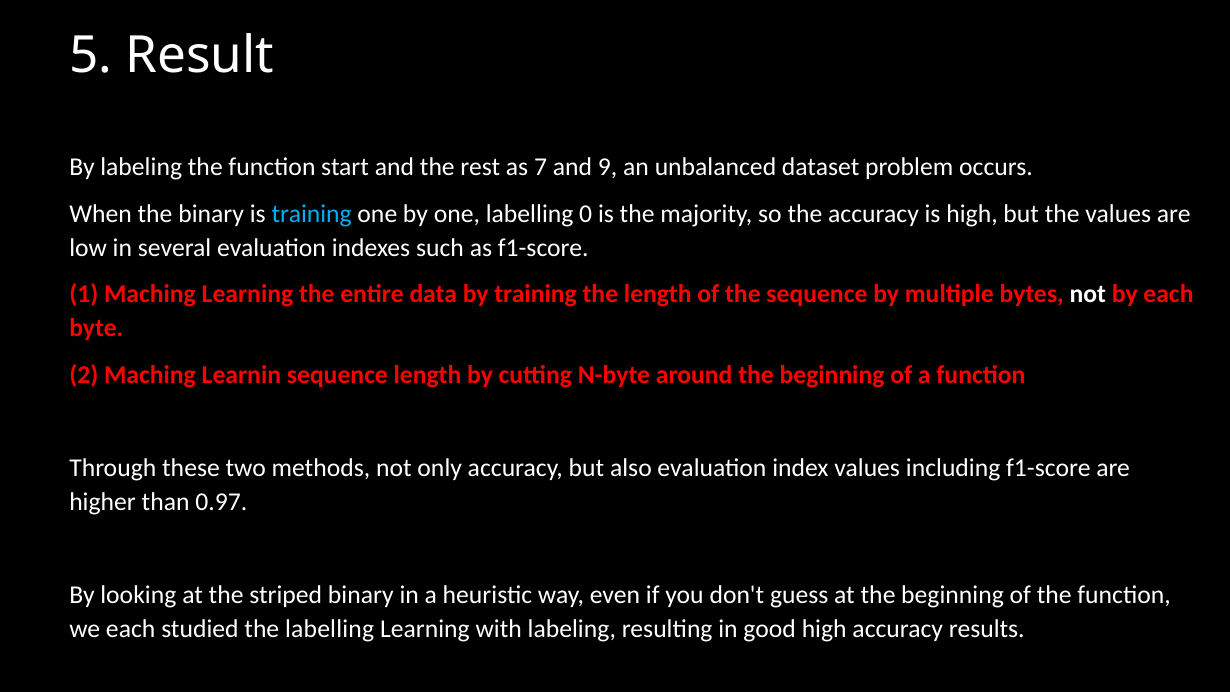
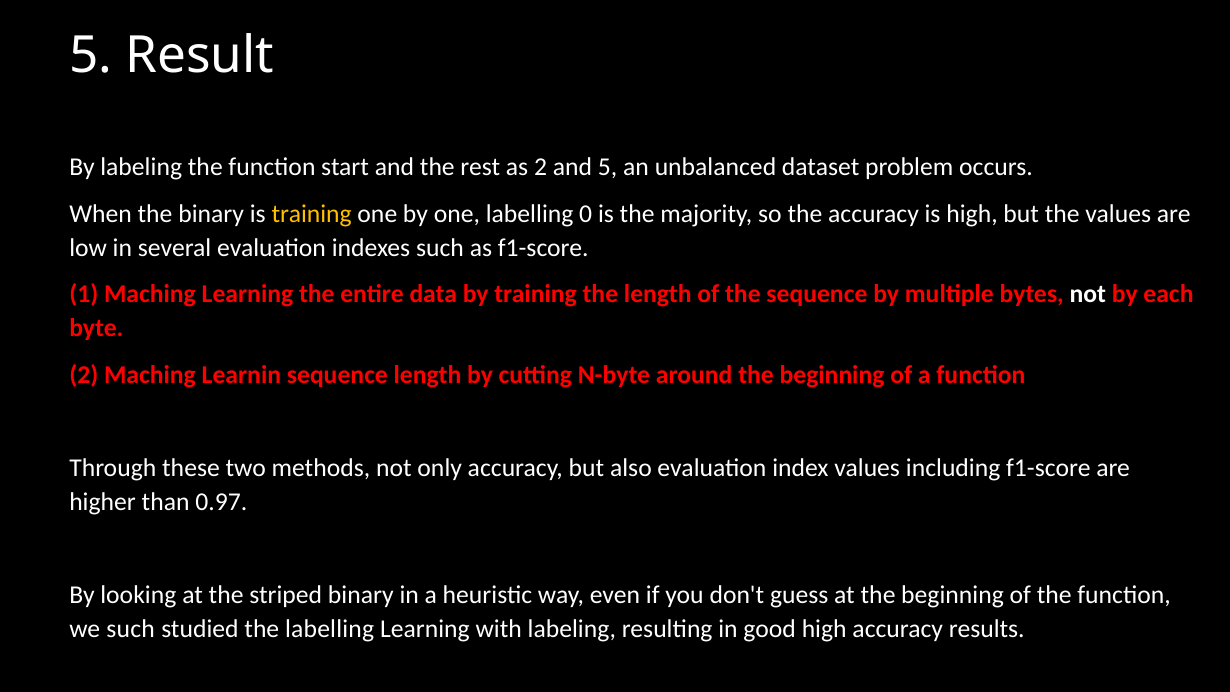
as 7: 7 -> 2 (541, 167)
and 9: 9 -> 5 (608, 167)
training colour: light blue -> yellow (312, 214)
we each: each -> such (131, 629)
